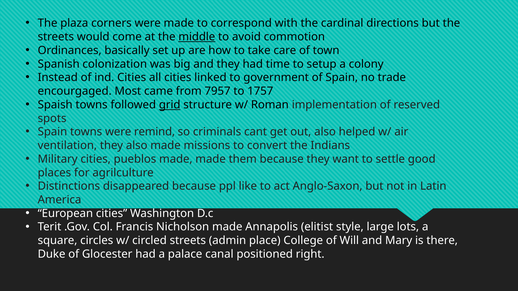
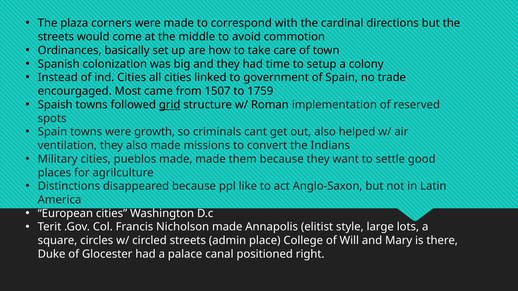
middle underline: present -> none (197, 37)
7957: 7957 -> 1507 (218, 91)
1757: 1757 -> 1759 (260, 91)
remind: remind -> growth (155, 132)
